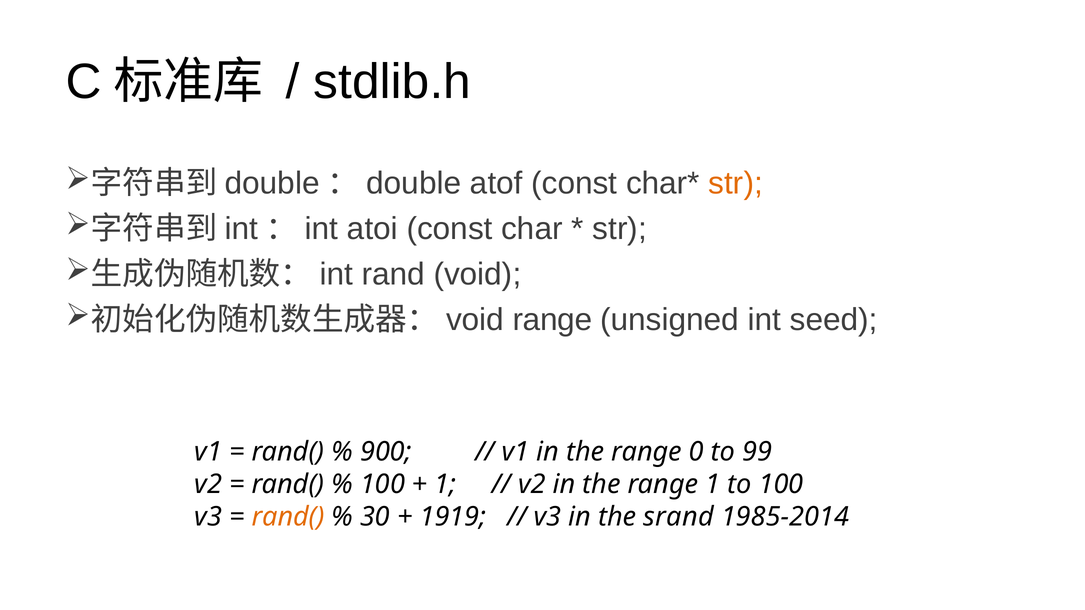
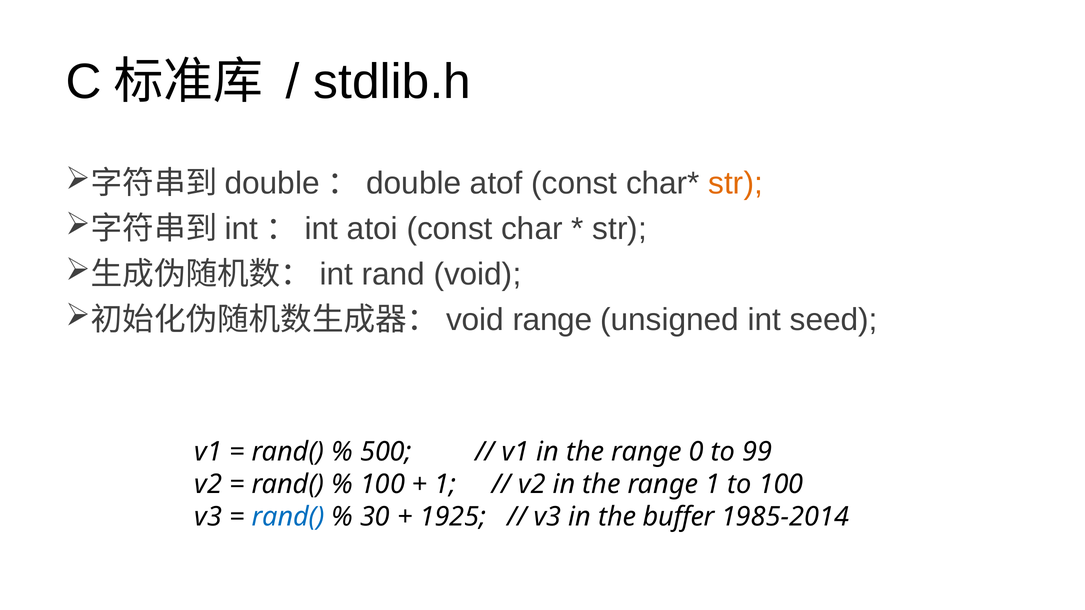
900: 900 -> 500 (386, 452)
rand( colour: orange -> blue (288, 517)
1919: 1919 -> 1925 (453, 517)
srand: srand -> buffer (679, 517)
